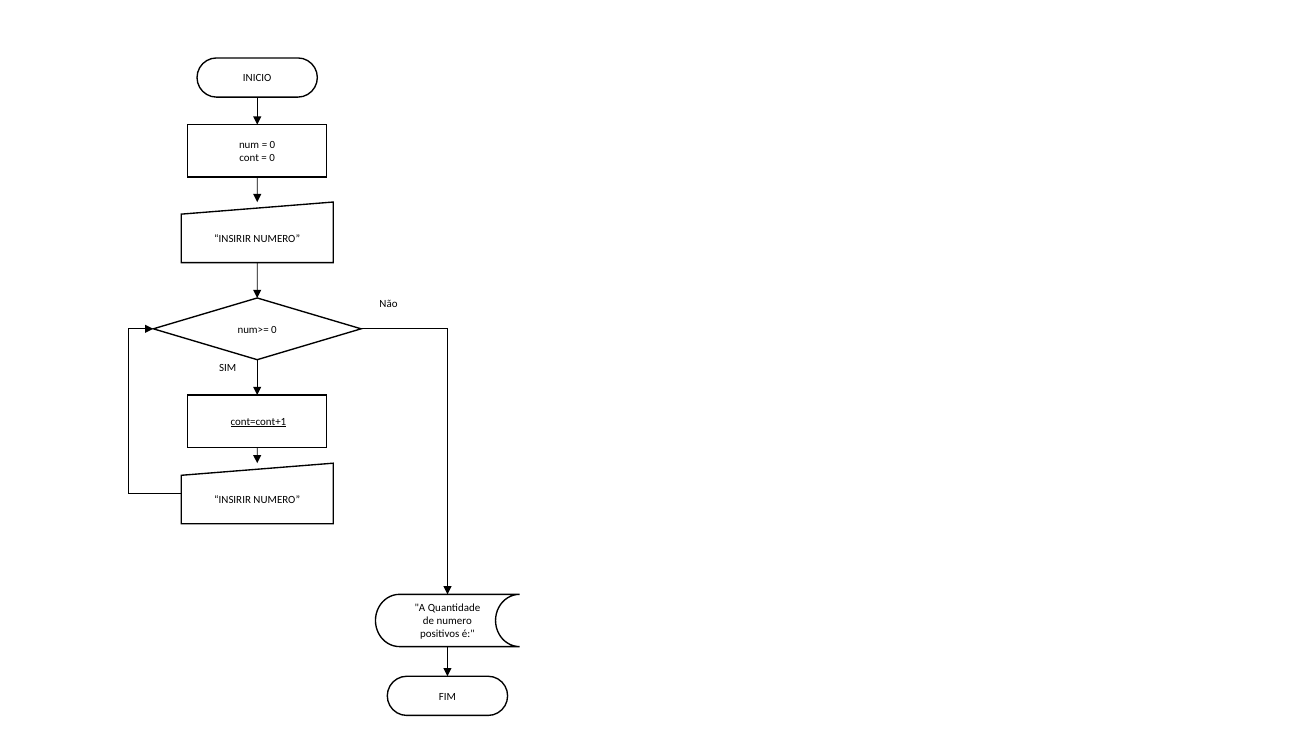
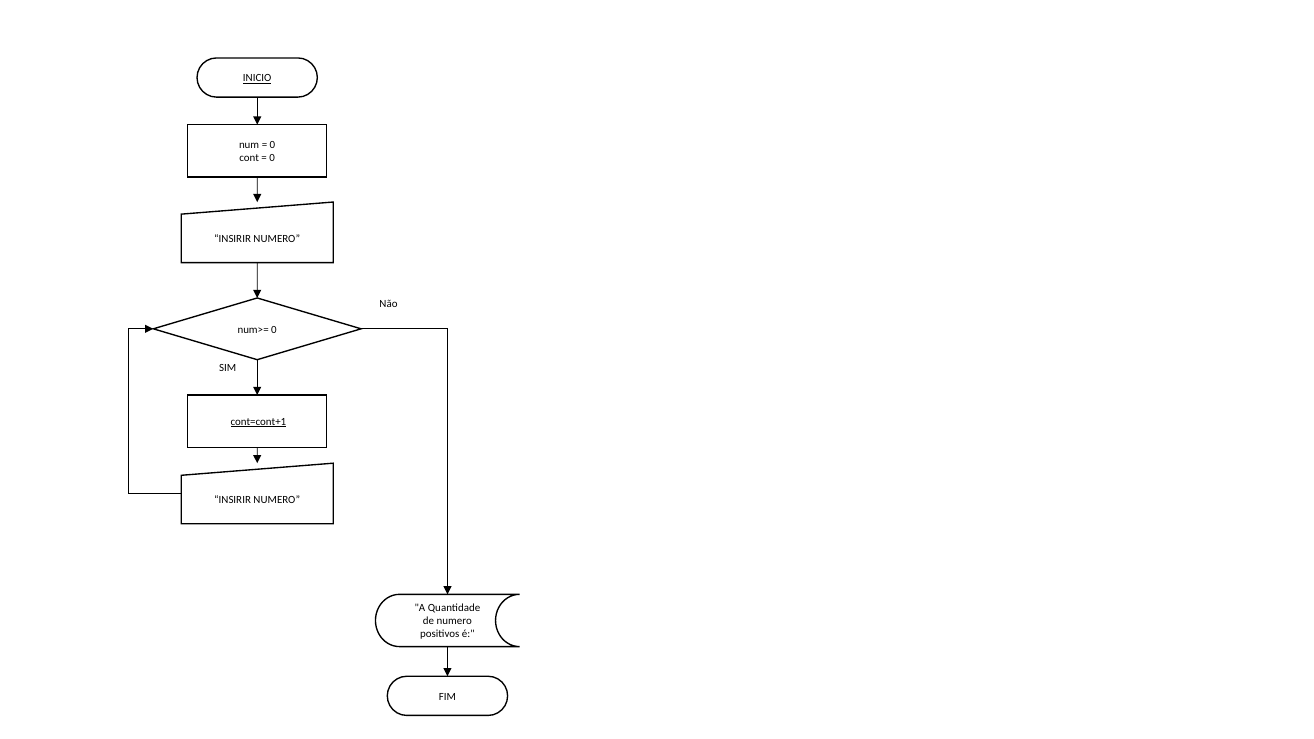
INICIO underline: none -> present (257, 78)
